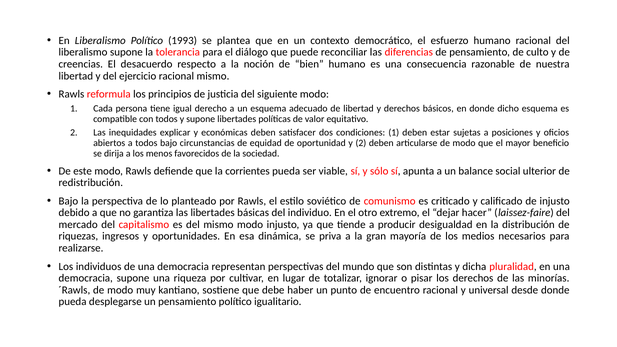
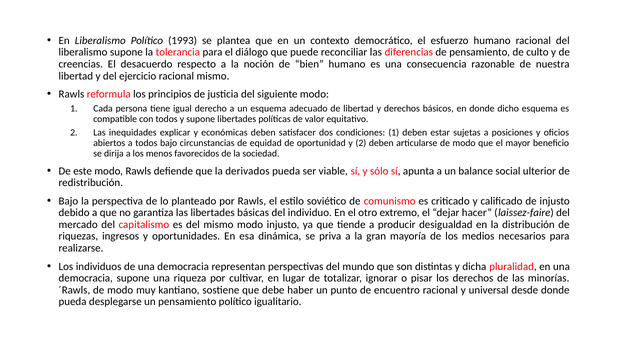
corrientes: corrientes -> derivados (247, 171)
